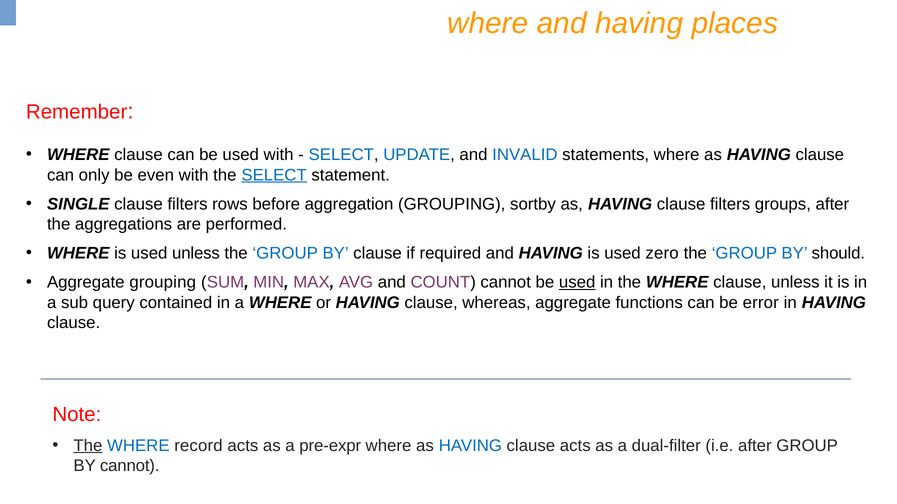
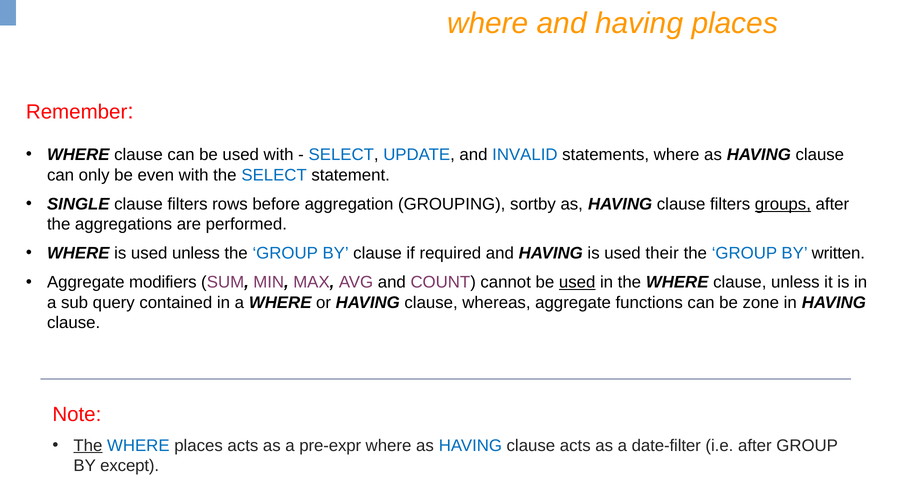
SELECT underline: present -> none (274, 175)
groups underline: none -> present (783, 204)
zero: zero -> their (662, 254)
should: should -> written (838, 254)
Aggregate grouping: grouping -> modifiers (163, 283)
error: error -> zone (761, 303)
WHERE record: record -> places (199, 446)
dual-filter: dual-filter -> date-filter (666, 446)
BY cannot: cannot -> except (130, 466)
